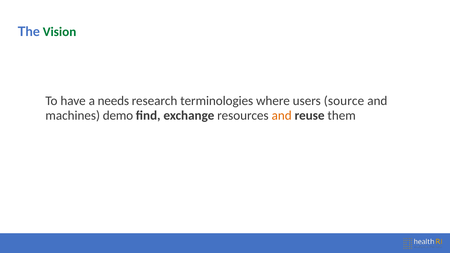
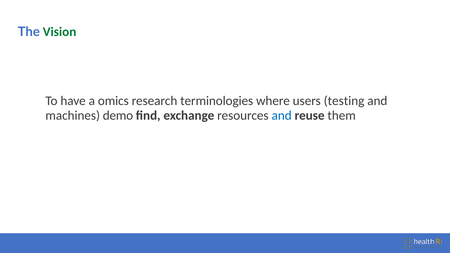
needs: needs -> omics (113, 101)
source: source -> testing (344, 101)
and colour: orange -> blue (282, 115)
